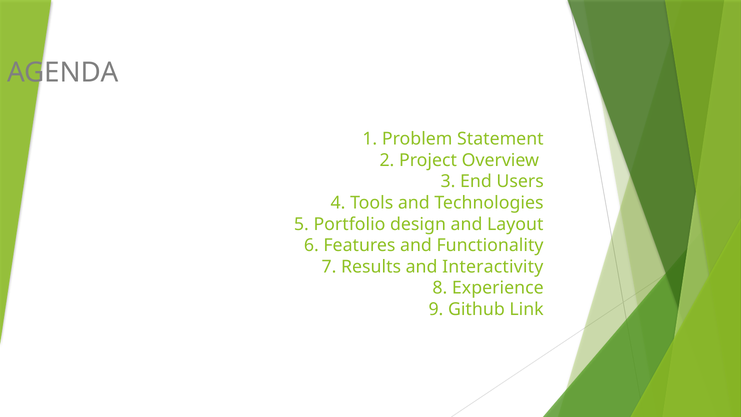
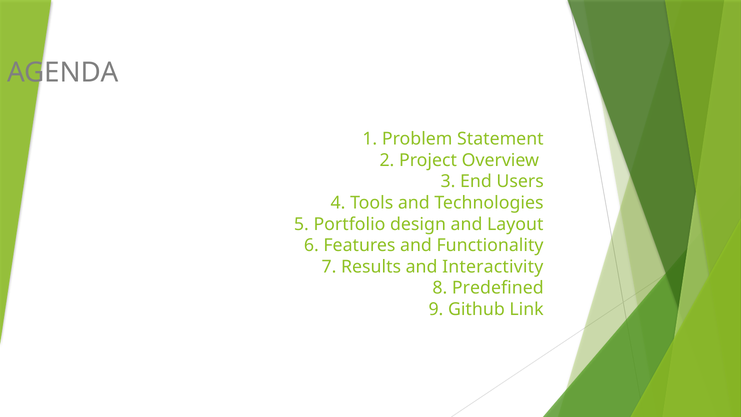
Experience: Experience -> Predefined (498, 288)
